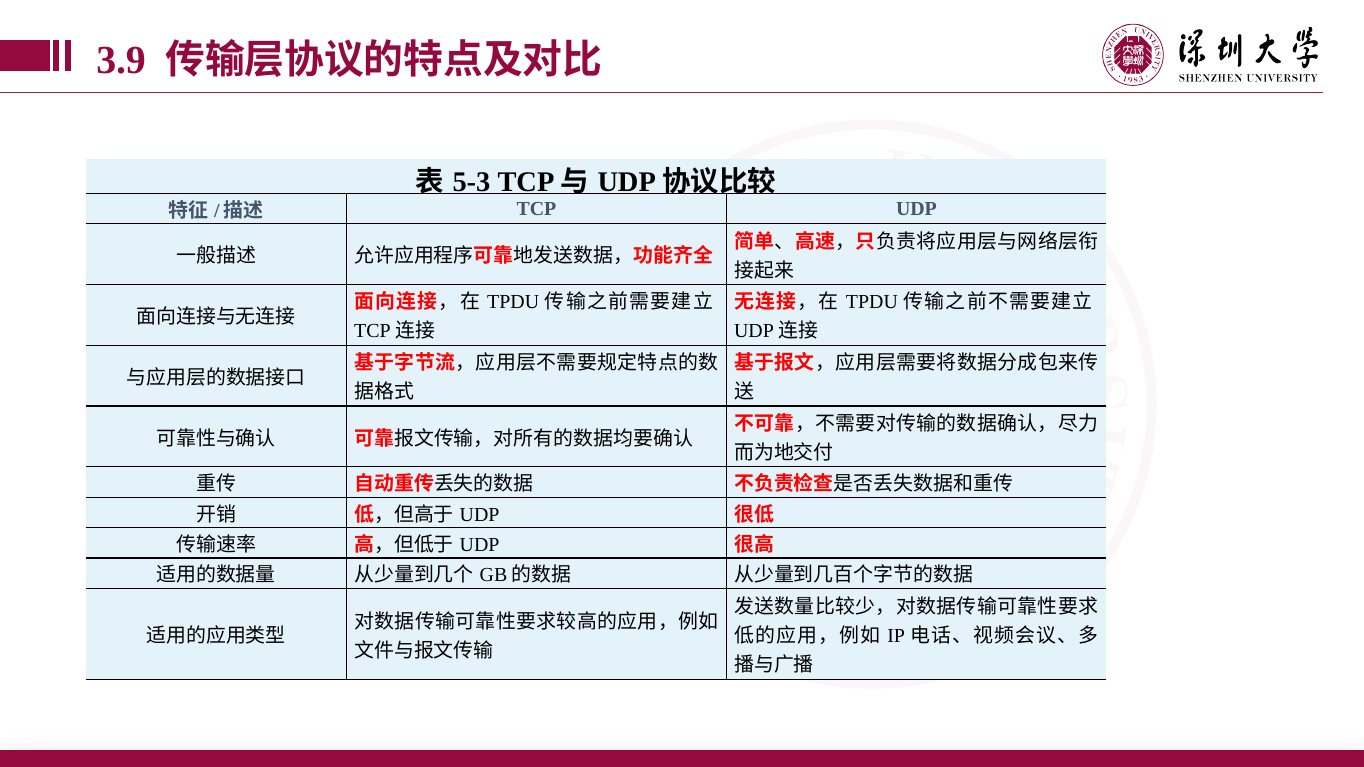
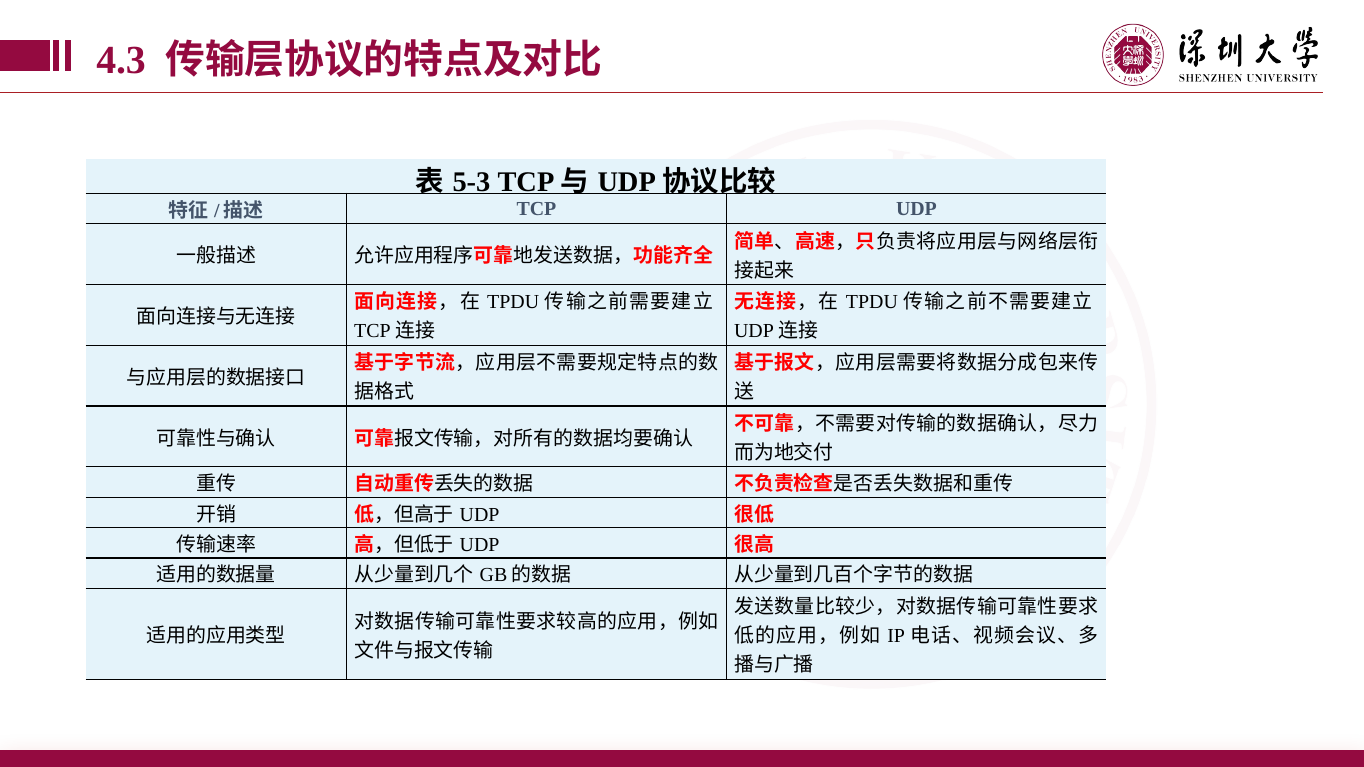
3.9: 3.9 -> 4.3 (121, 61)
